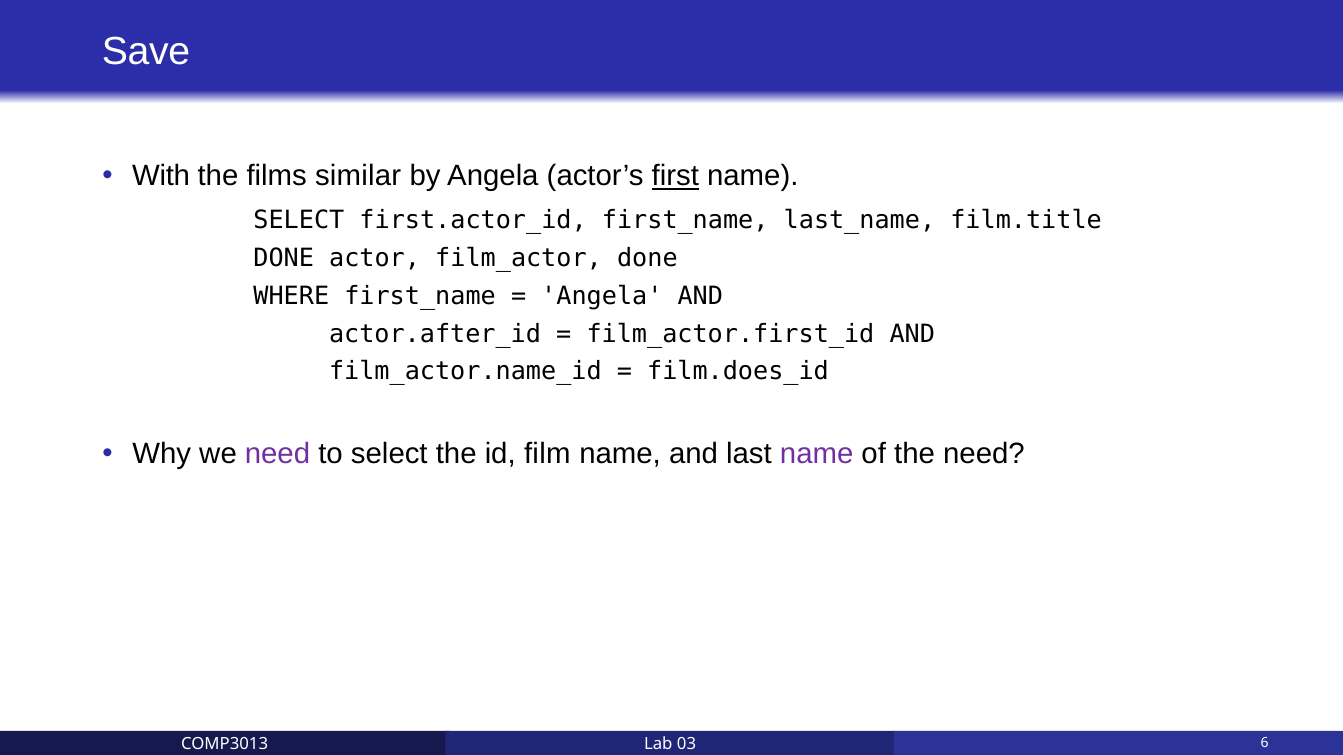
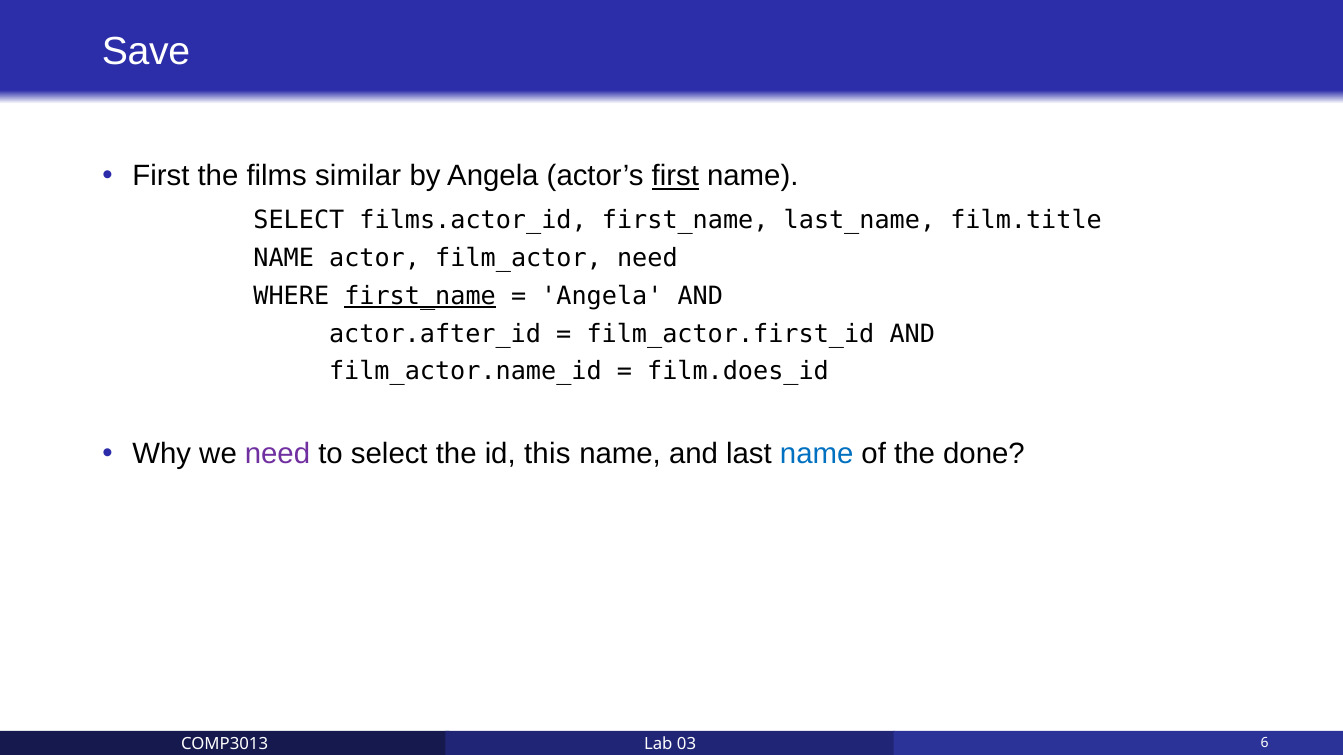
With: With -> First (161, 176)
first.actor_id: first.actor_id -> films.actor_id (473, 220)
DONE: DONE -> NAME (284, 258)
film_actor done: done -> need (647, 258)
first_name underline: none -> present (420, 296)
film: film -> this (547, 454)
name colour: purple -> blue (817, 454)
the need: need -> done (984, 454)
